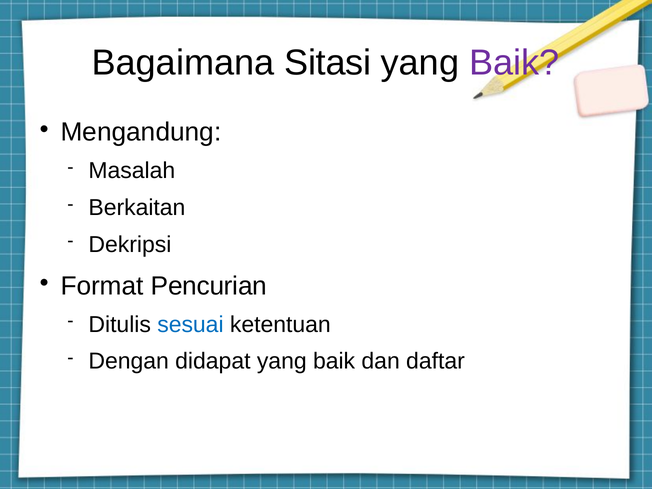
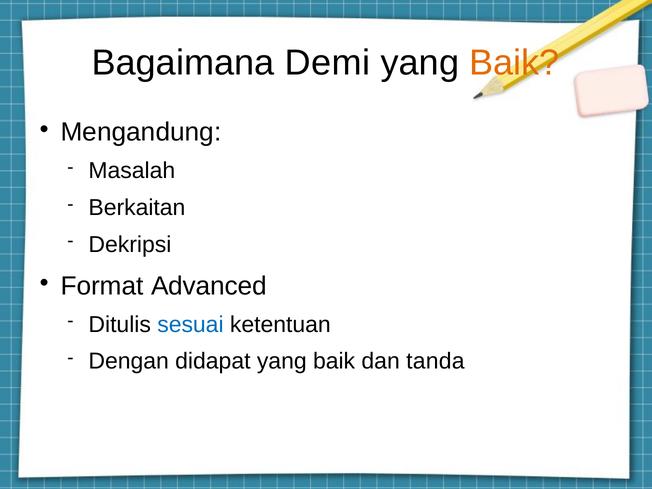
Sitasi: Sitasi -> Demi (327, 63)
Baik colour: purple -> orange (514, 63)
Pencurian: Pencurian -> Advanced (209, 286)
daftar: daftar -> tanda (435, 361)
